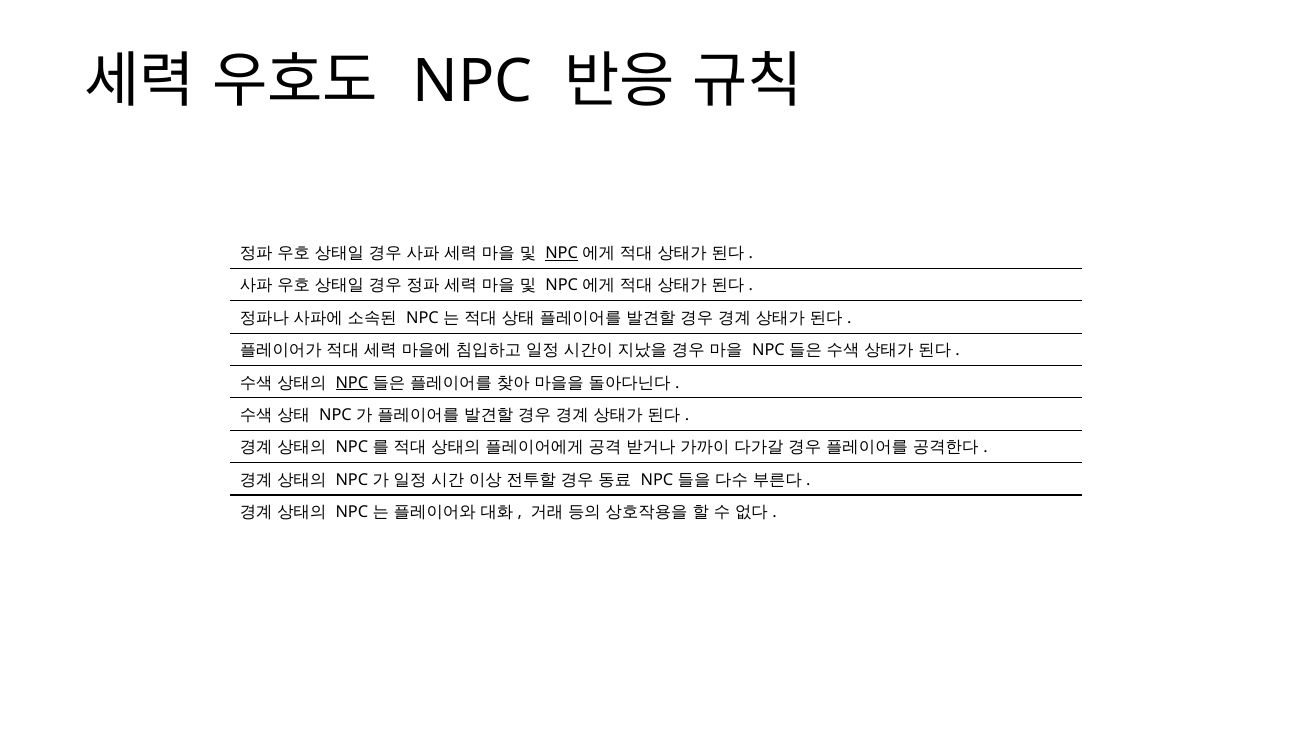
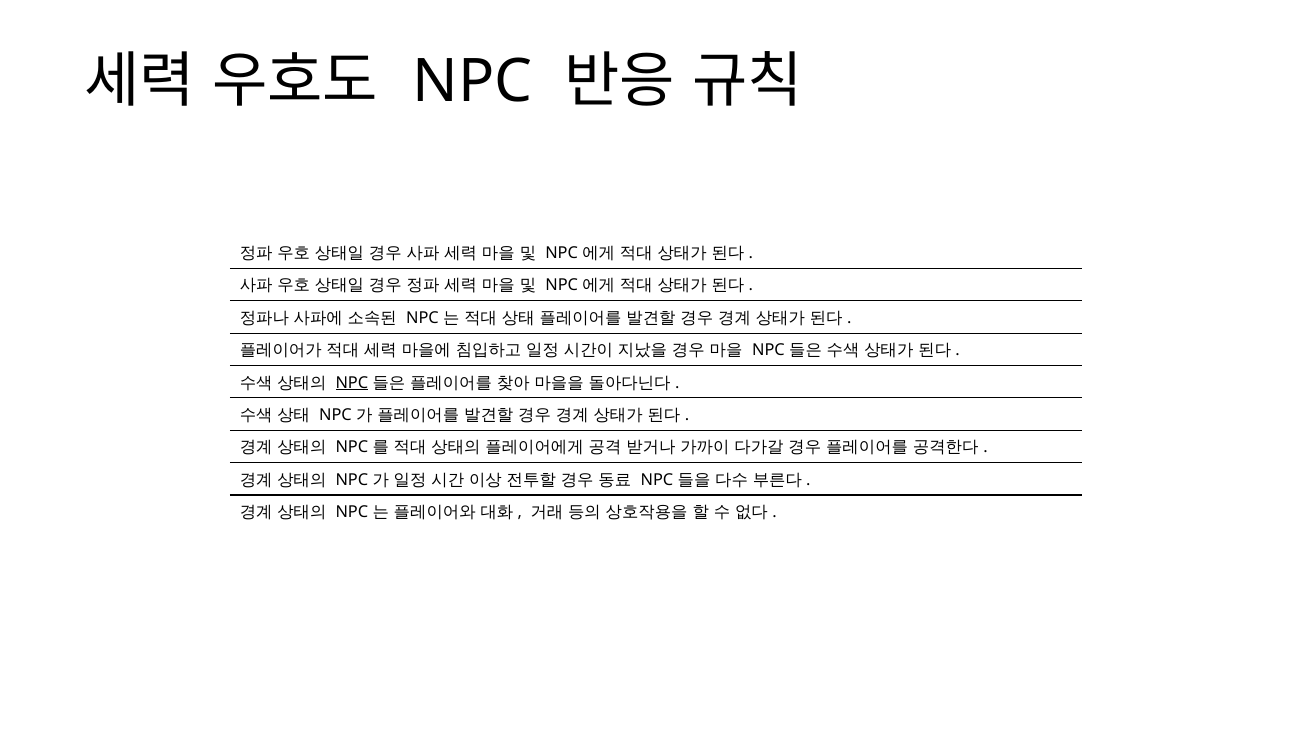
NPC underline: present -> none (562, 253)
